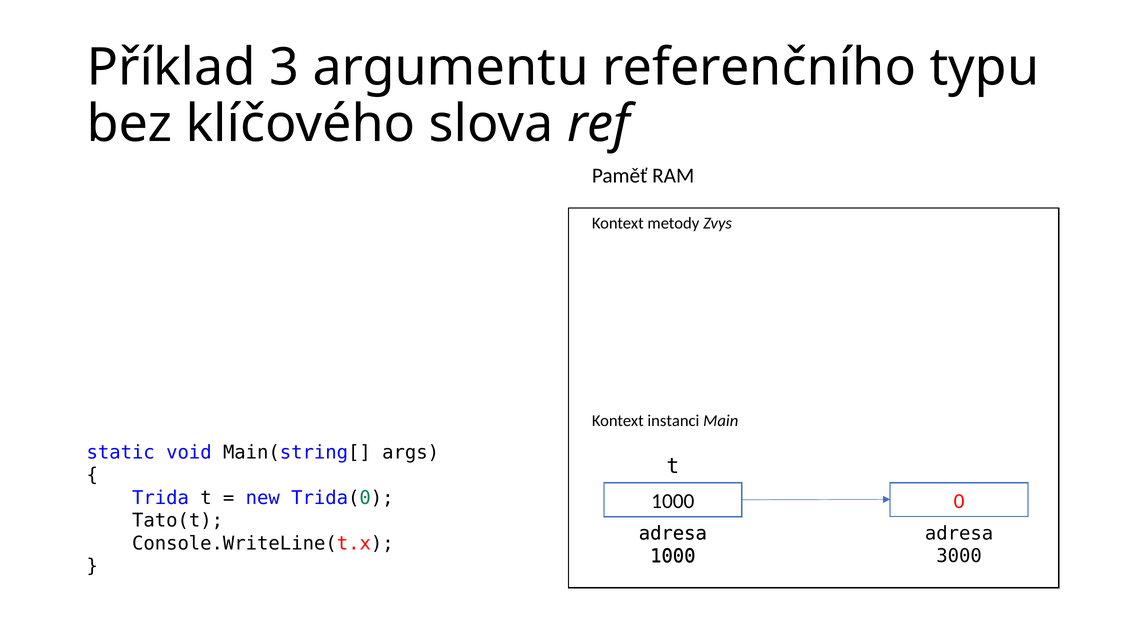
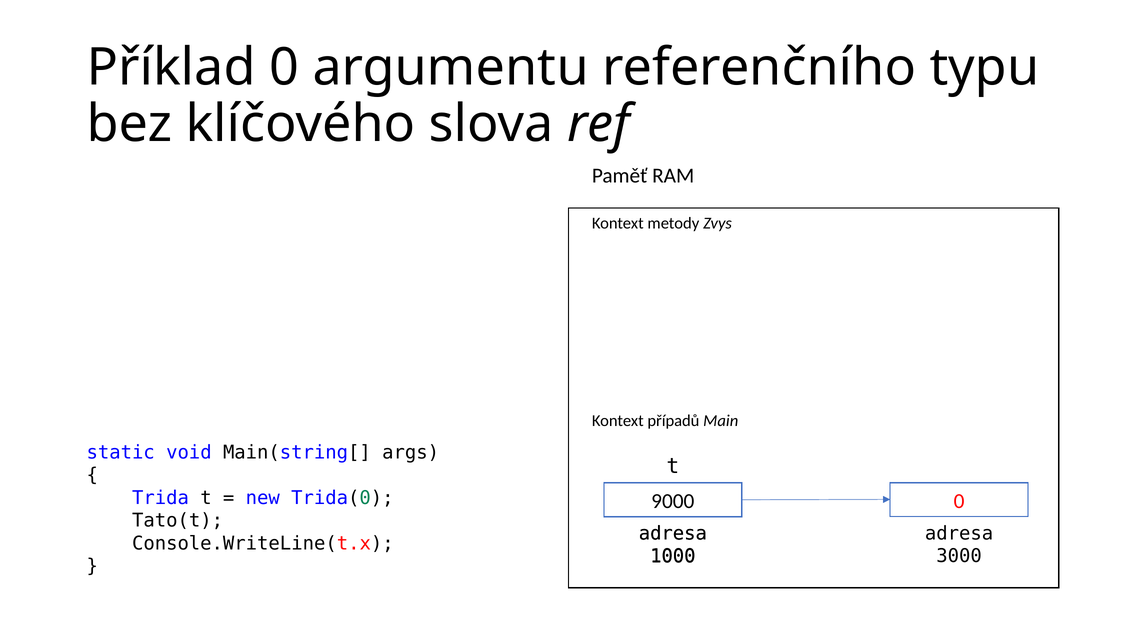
Příklad 3: 3 -> 0 (284, 67)
instanci: instanci -> případů (673, 421)
1000: 1000 -> 9000 (673, 501)
